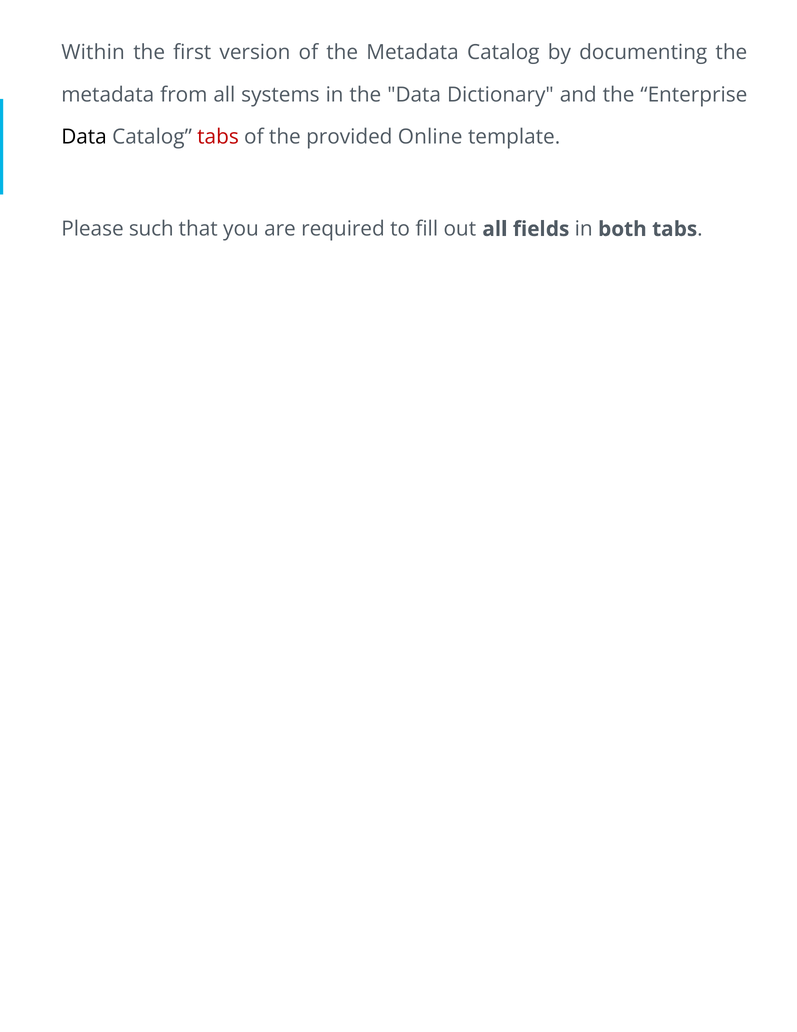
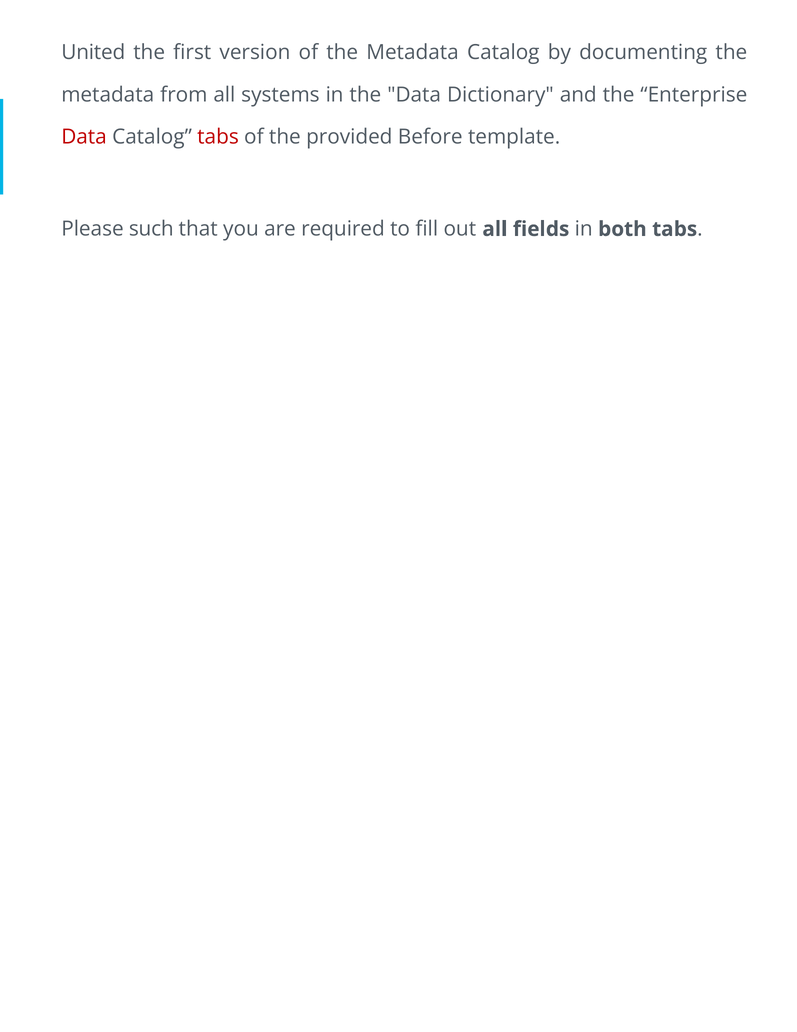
Within: Within -> United (93, 52)
Data colour: black -> red (84, 137)
Online: Online -> Before (430, 137)
